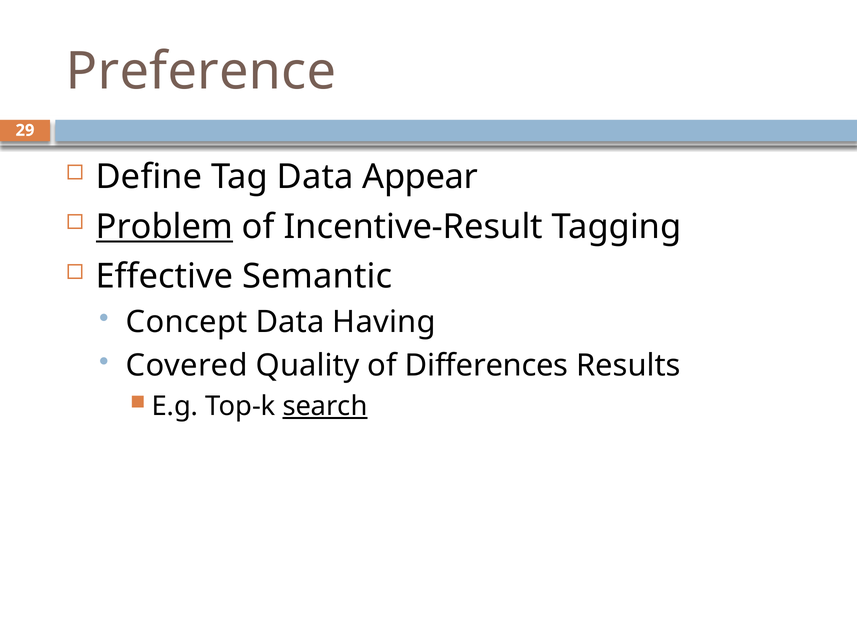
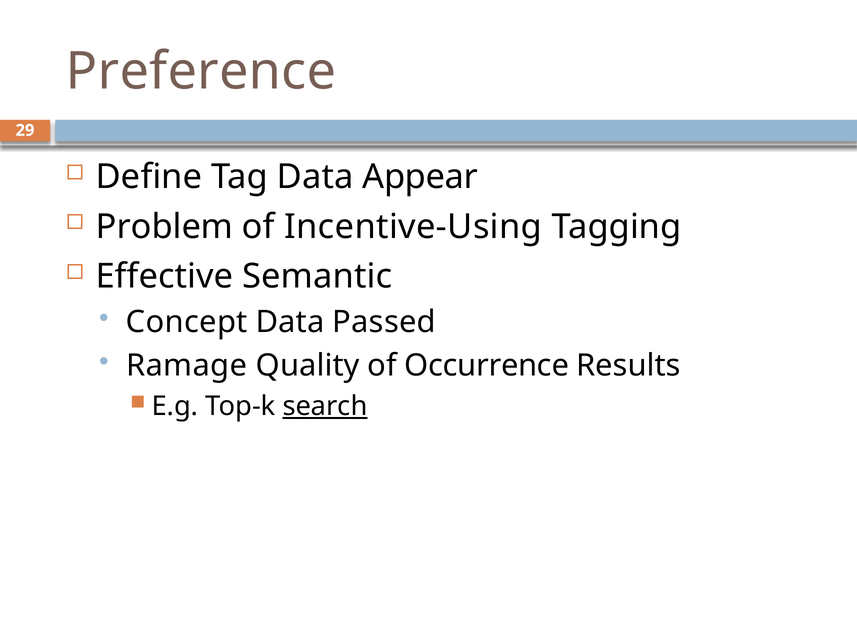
Problem underline: present -> none (165, 227)
Incentive-Result: Incentive-Result -> Incentive-Using (413, 227)
Having: Having -> Passed (384, 322)
Covered: Covered -> Ramage (187, 366)
Differences: Differences -> Occurrence (487, 366)
